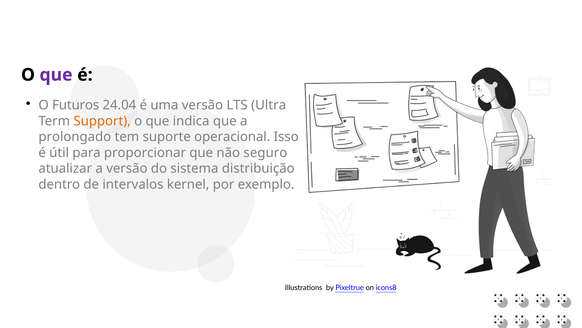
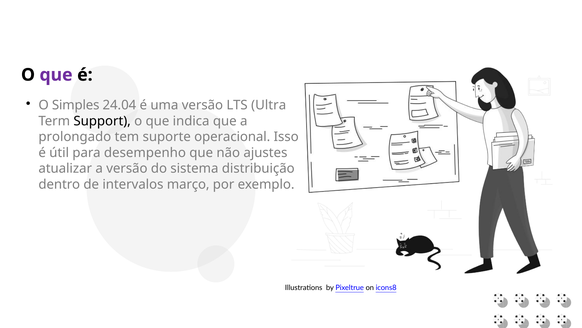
Futuros: Futuros -> Simples (76, 105)
Support colour: orange -> black (102, 121)
proporcionar: proporcionar -> desempenho (145, 152)
seguro: seguro -> ajustes (265, 152)
kernel: kernel -> março (188, 184)
